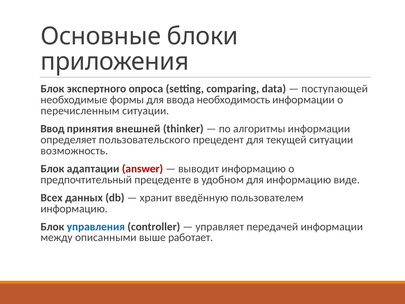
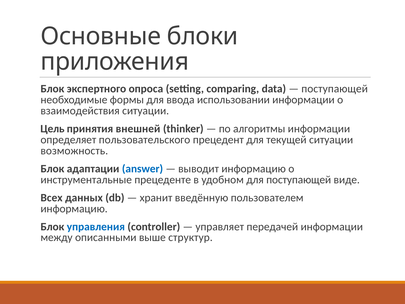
необходимость: необходимость -> использовании (233, 100)
перечисленным: перечисленным -> взаимодействия (80, 111)
Ввод: Ввод -> Цель (52, 129)
answer colour: red -> blue (142, 169)
предпочтительный: предпочтительный -> инструментальные (86, 180)
для информацию: информацию -> поступающей (299, 180)
работает: работает -> структур (190, 237)
